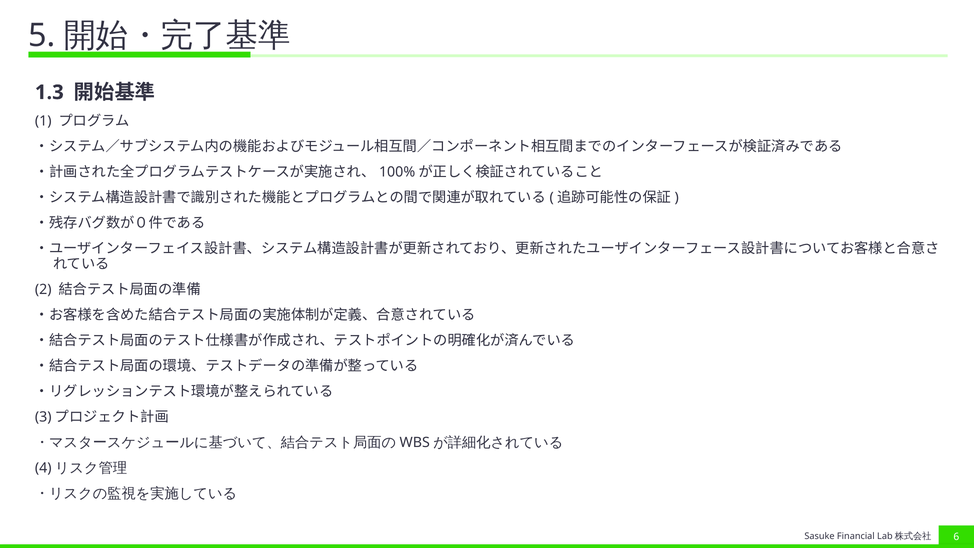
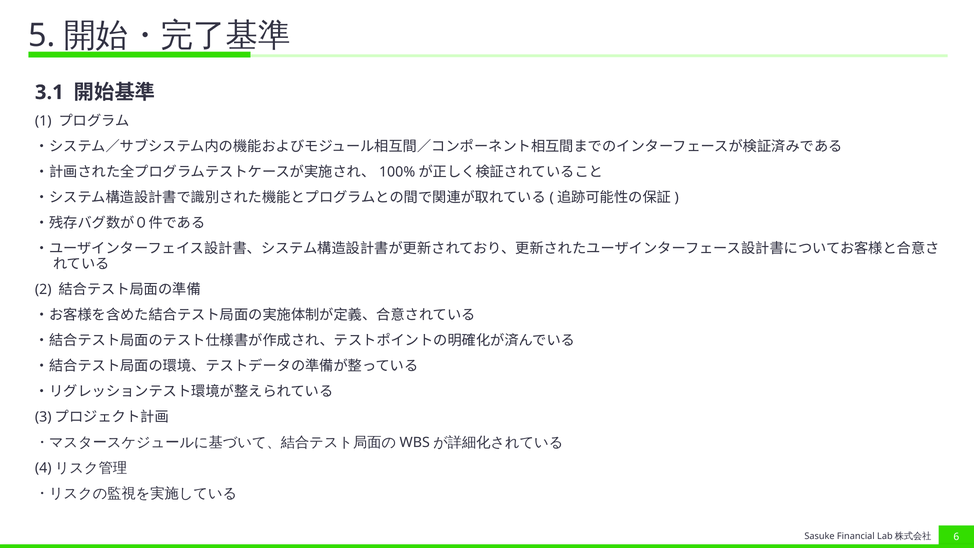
1.3: 1.3 -> 3.1 (49, 92)
